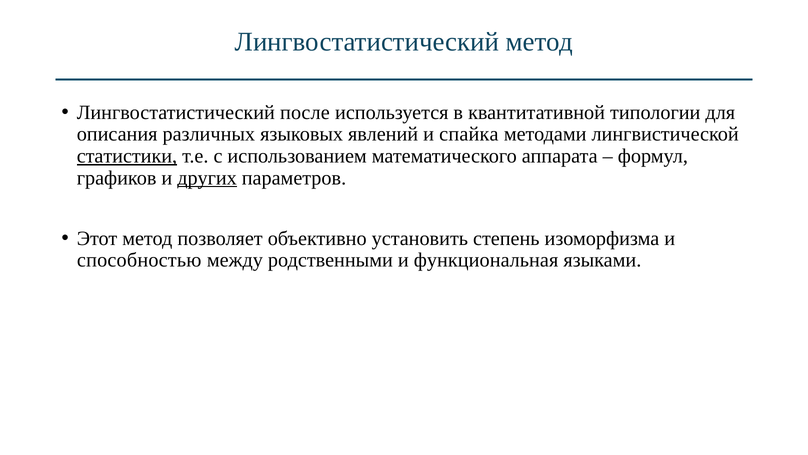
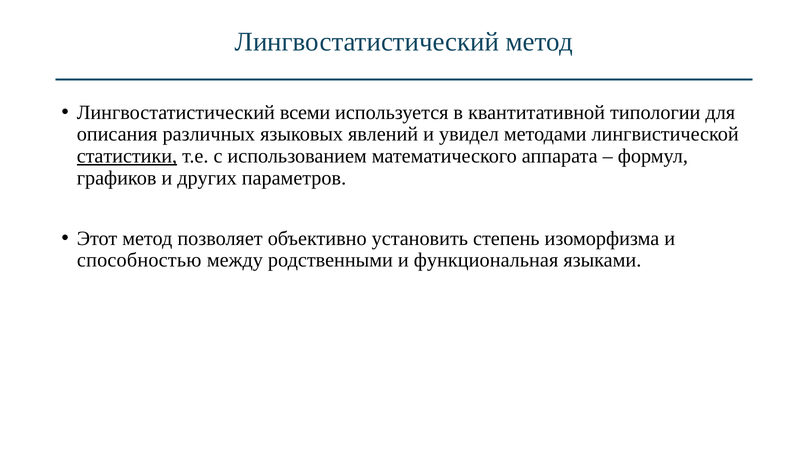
после: после -> всеми (305, 112)
спайка: спайка -> увидел (469, 134)
других underline: present -> none (207, 178)
